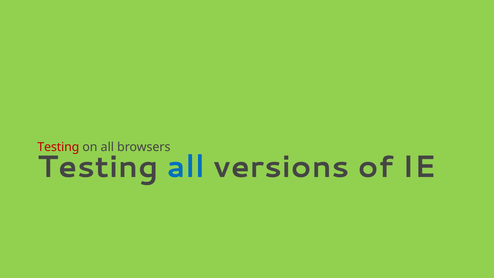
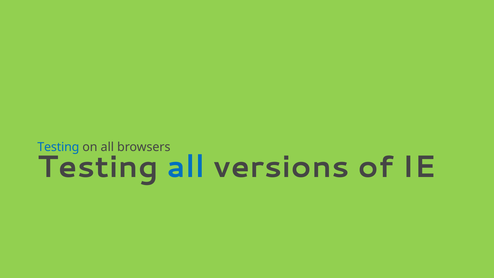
Testing colour: red -> blue (58, 147)
